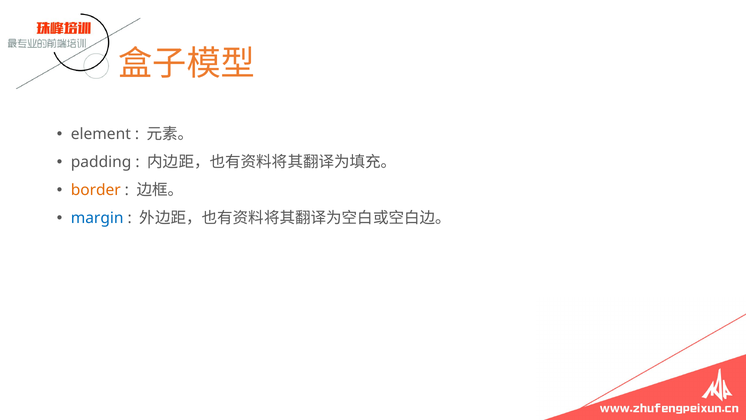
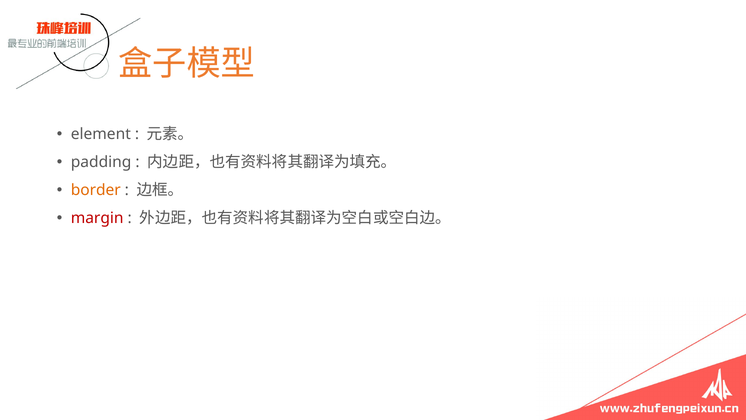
margin colour: blue -> red (97, 218)
